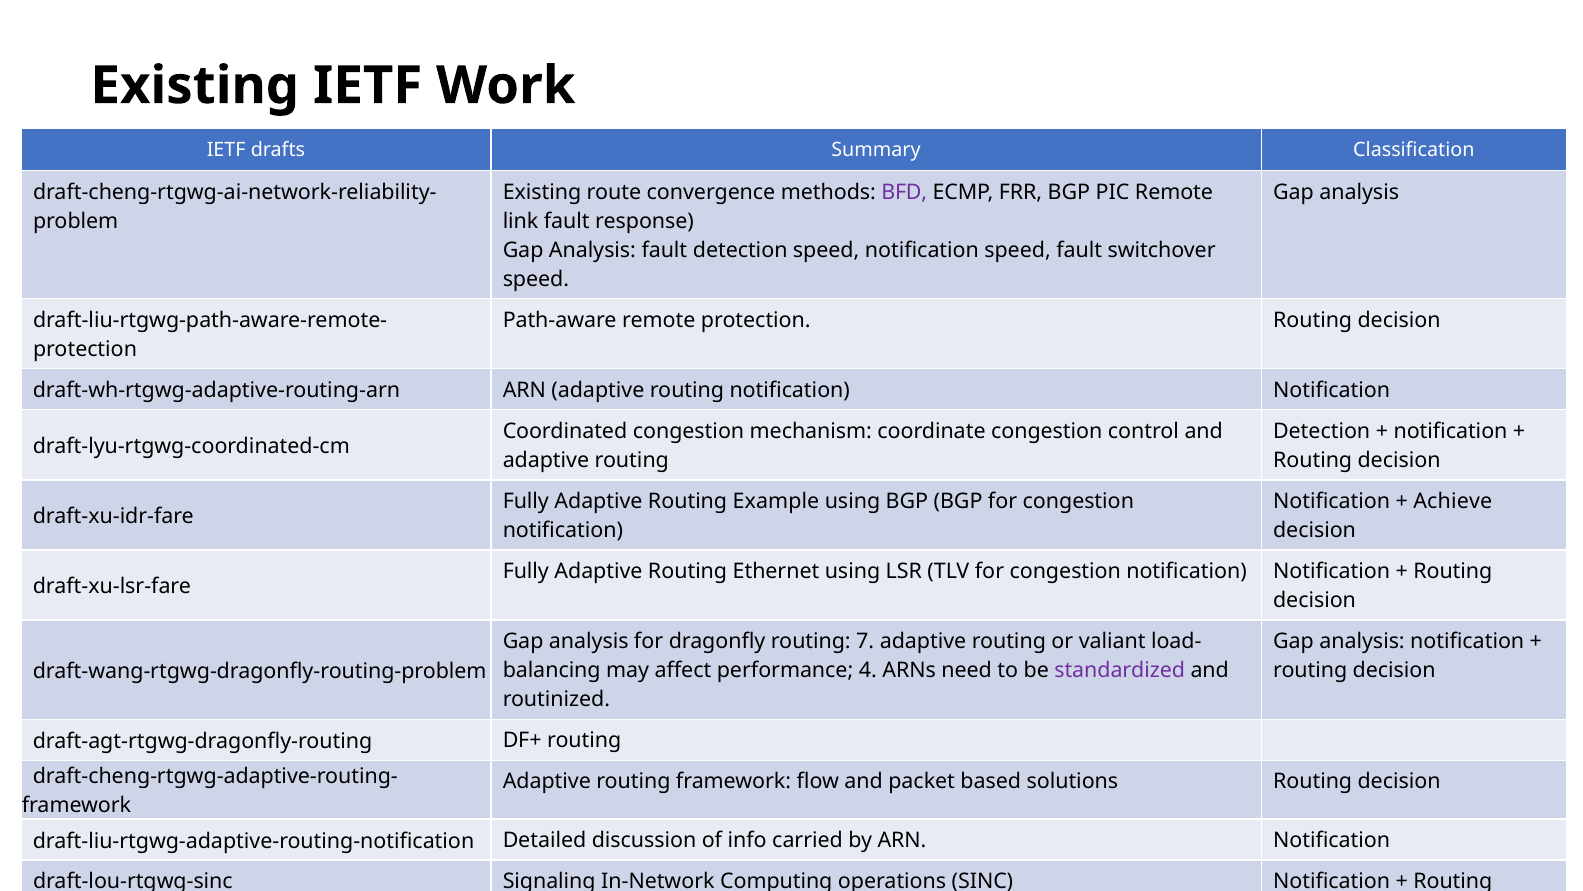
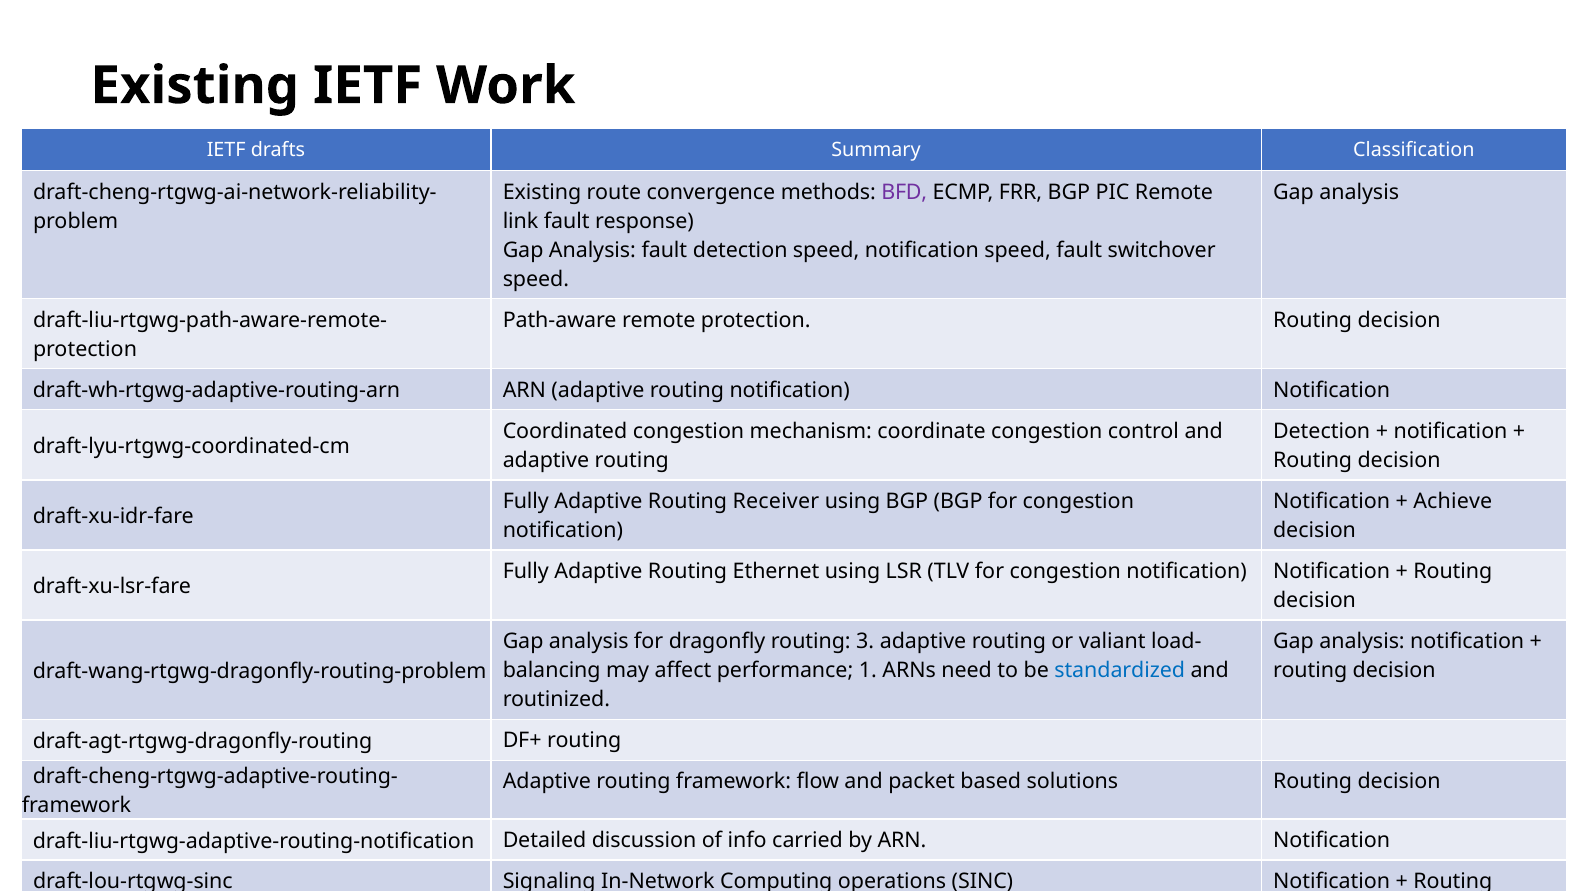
Example: Example -> Receiver (776, 501)
7: 7 -> 3 (865, 641)
4: 4 -> 1 (868, 670)
standardized colour: purple -> blue (1120, 670)
